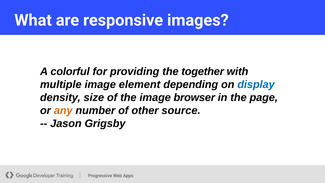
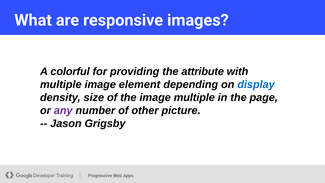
together: together -> attribute (203, 71)
image browser: browser -> multiple (194, 97)
any colour: orange -> purple (63, 110)
source: source -> picture (181, 110)
